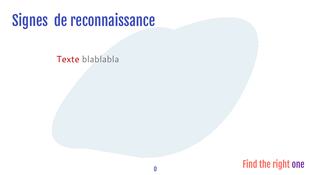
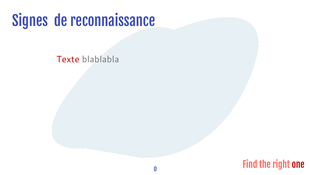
one colour: purple -> red (298, 164)
